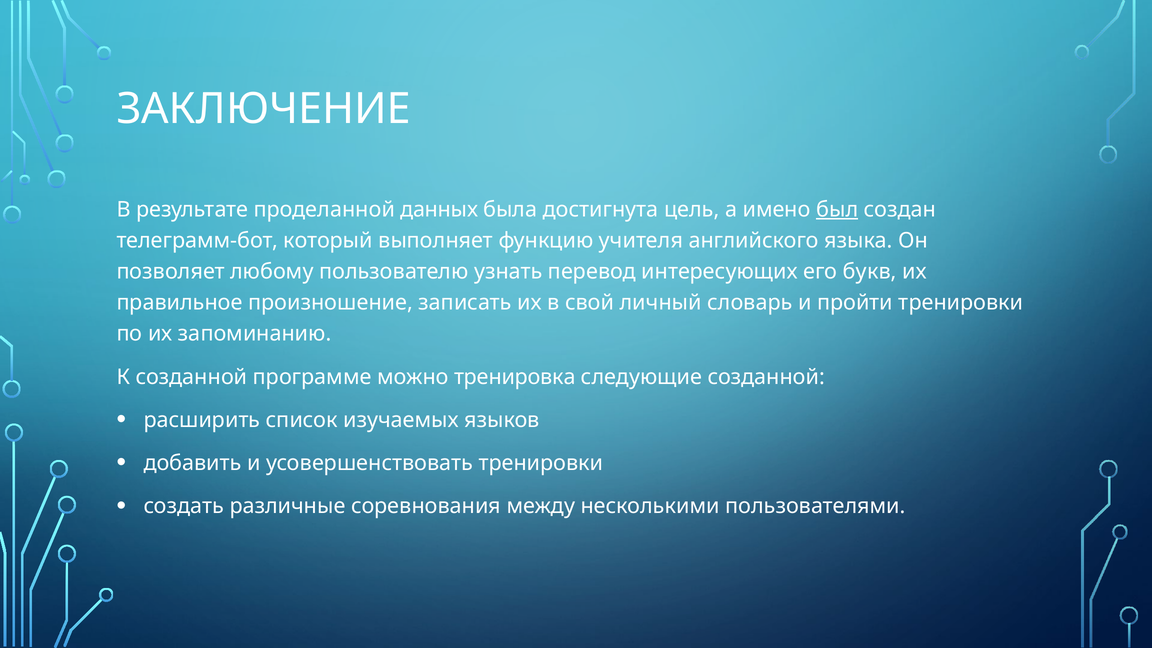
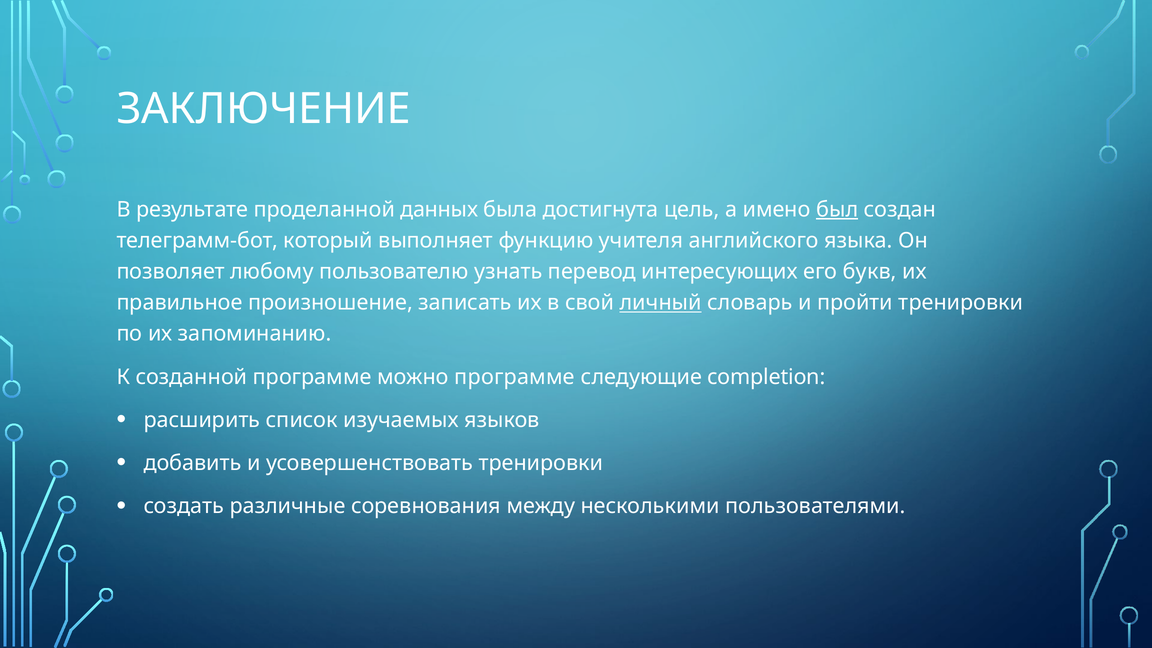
личный underline: none -> present (661, 303)
можно тренировка: тренировка -> программе (515, 377)
следующие созданной: созданной -> completion (766, 377)
